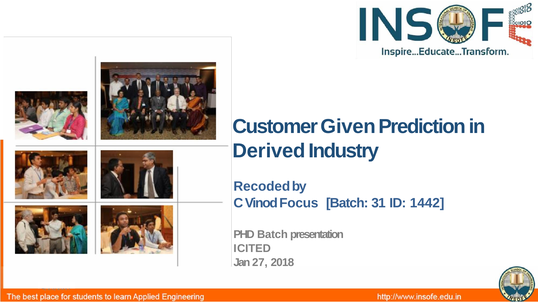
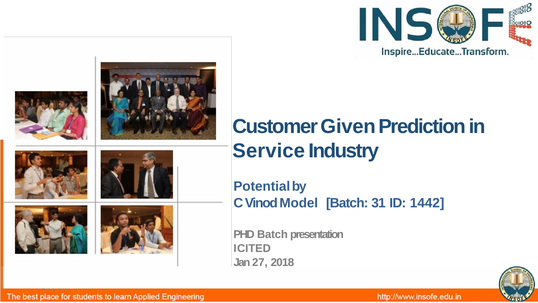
Derived: Derived -> Service (269, 151)
Recoded: Recoded -> Potential (262, 186)
Focus: Focus -> Model (299, 203)
